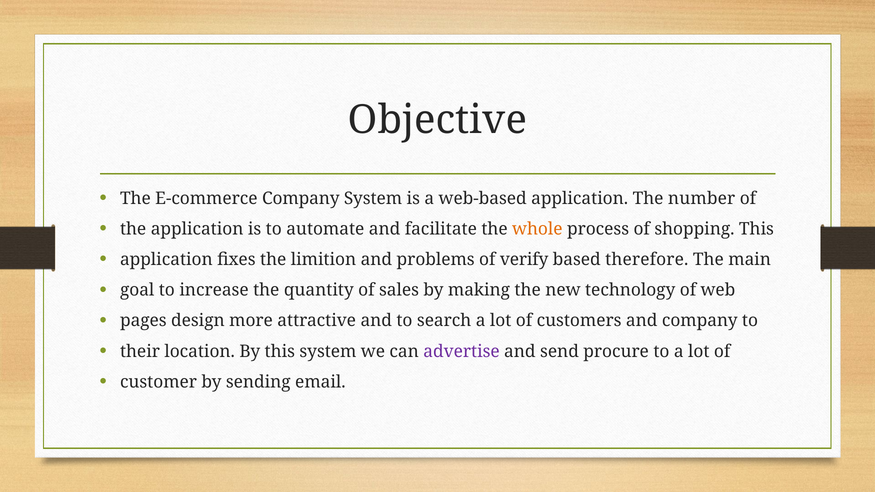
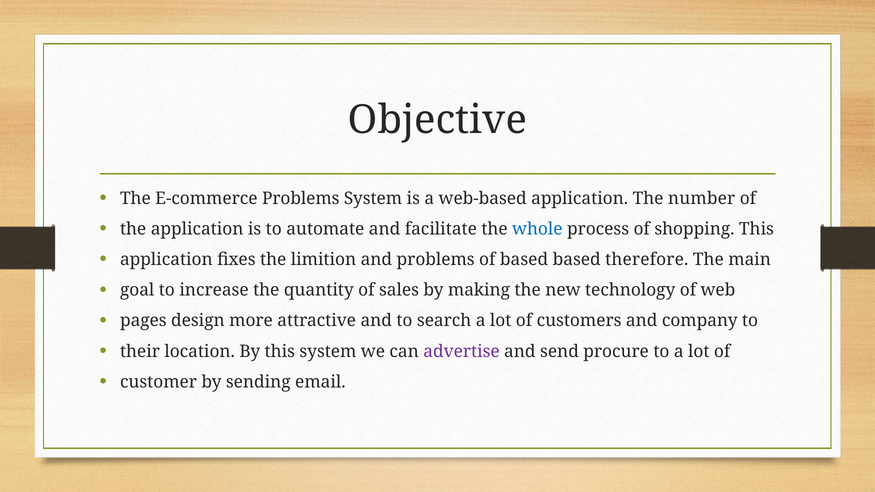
E-commerce Company: Company -> Problems (301, 198)
whole colour: orange -> blue (537, 229)
of verify: verify -> based (524, 260)
